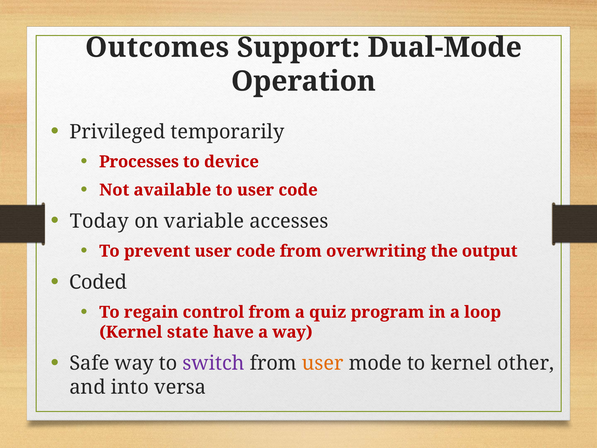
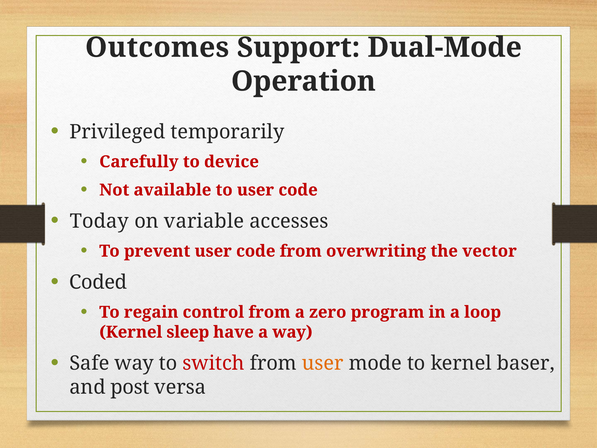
Processes: Processes -> Carefully (139, 162)
output: output -> vector (490, 251)
quiz: quiz -> zero (328, 312)
state: state -> sleep (188, 332)
switch colour: purple -> red (214, 363)
other: other -> baser (526, 363)
into: into -> post (130, 387)
